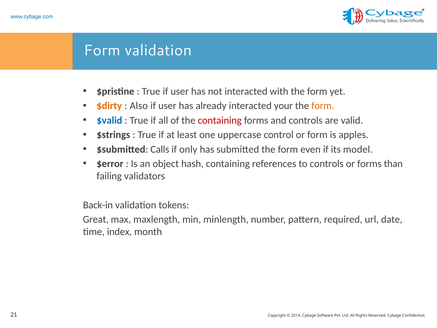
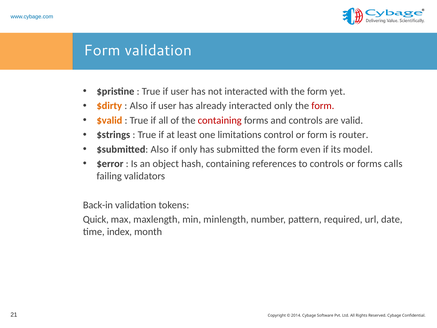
interacted your: your -> only (283, 106)
form colour: orange -> red (323, 106)
$valid colour: blue -> orange (109, 120)
uppercase: uppercase -> limitations (240, 135)
apples: apples -> router (354, 135)
$submitted Calls: Calls -> Also (160, 149)
than: than -> calls (393, 164)
Great: Great -> Quick (96, 219)
